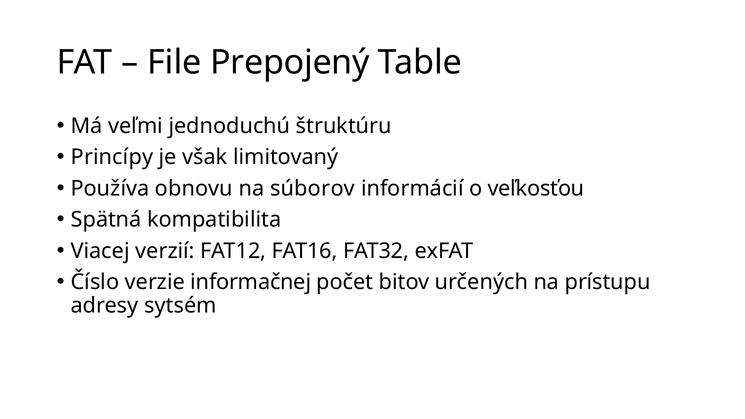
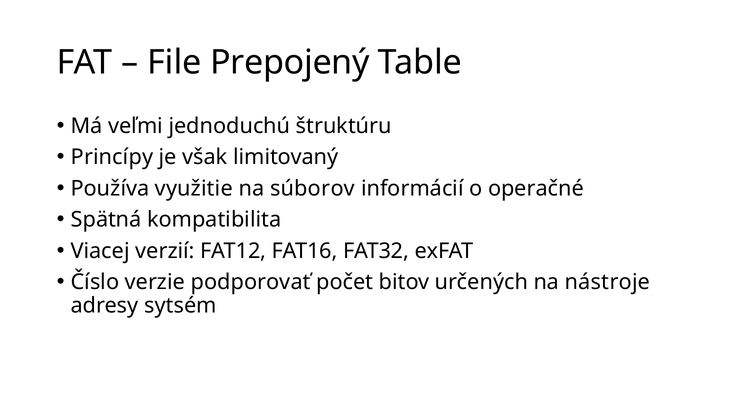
obnovu: obnovu -> využitie (194, 188)
veľkosťou: veľkosťou -> operačné (536, 188)
informačnej: informačnej -> podporovať (251, 282)
prístupu: prístupu -> nástroje (607, 282)
